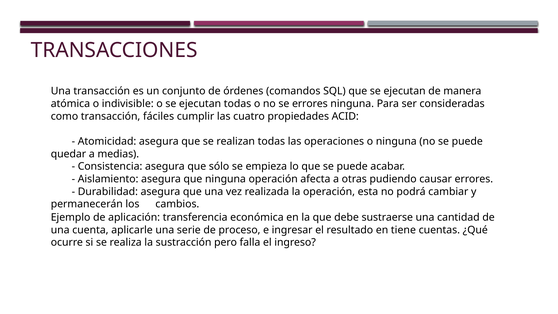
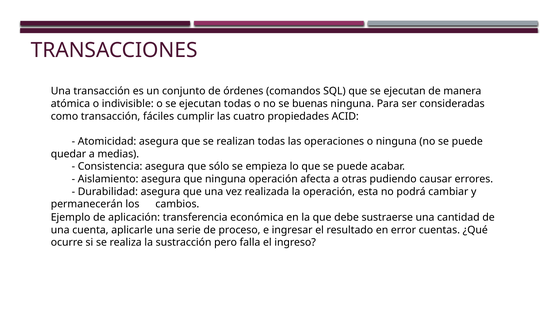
se errores: errores -> buenas (310, 104)
tiene: tiene -> error (403, 230)
